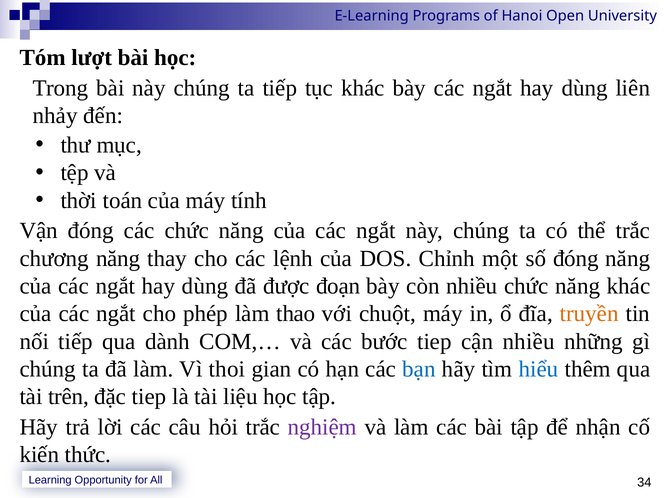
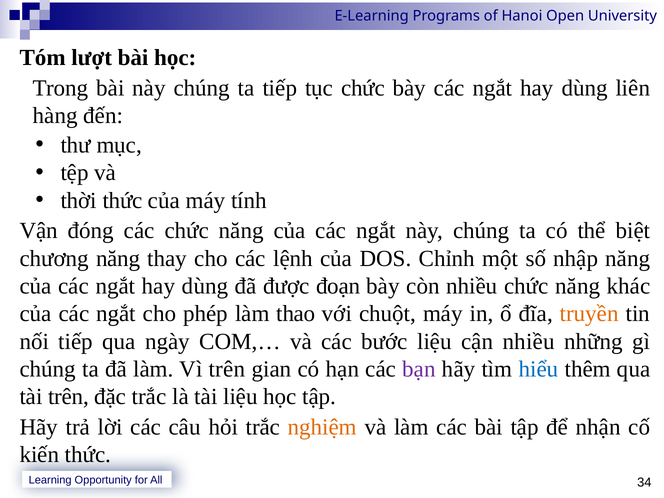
tục khác: khác -> chức (363, 88)
nhảy: nhảy -> hàng (55, 116)
thời toán: toán -> thức (123, 200)
thể trắc: trắc -> biệt (633, 231)
số đóng: đóng -> nhập (576, 259)
dành: dành -> ngày (168, 341)
bước tiep: tiep -> liệu (434, 341)
Vì thoi: thoi -> trên (227, 369)
bạn colour: blue -> purple (419, 369)
đặc tiep: tiep -> trắc (149, 397)
nghiệm colour: purple -> orange (322, 427)
